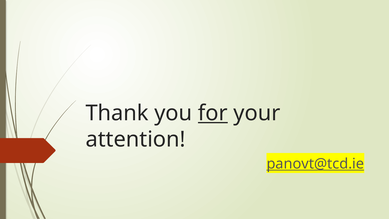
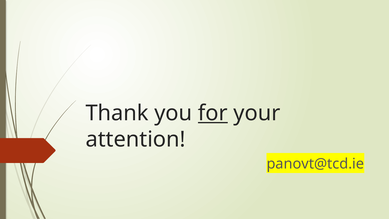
panovt@tcd.ie underline: present -> none (315, 164)
